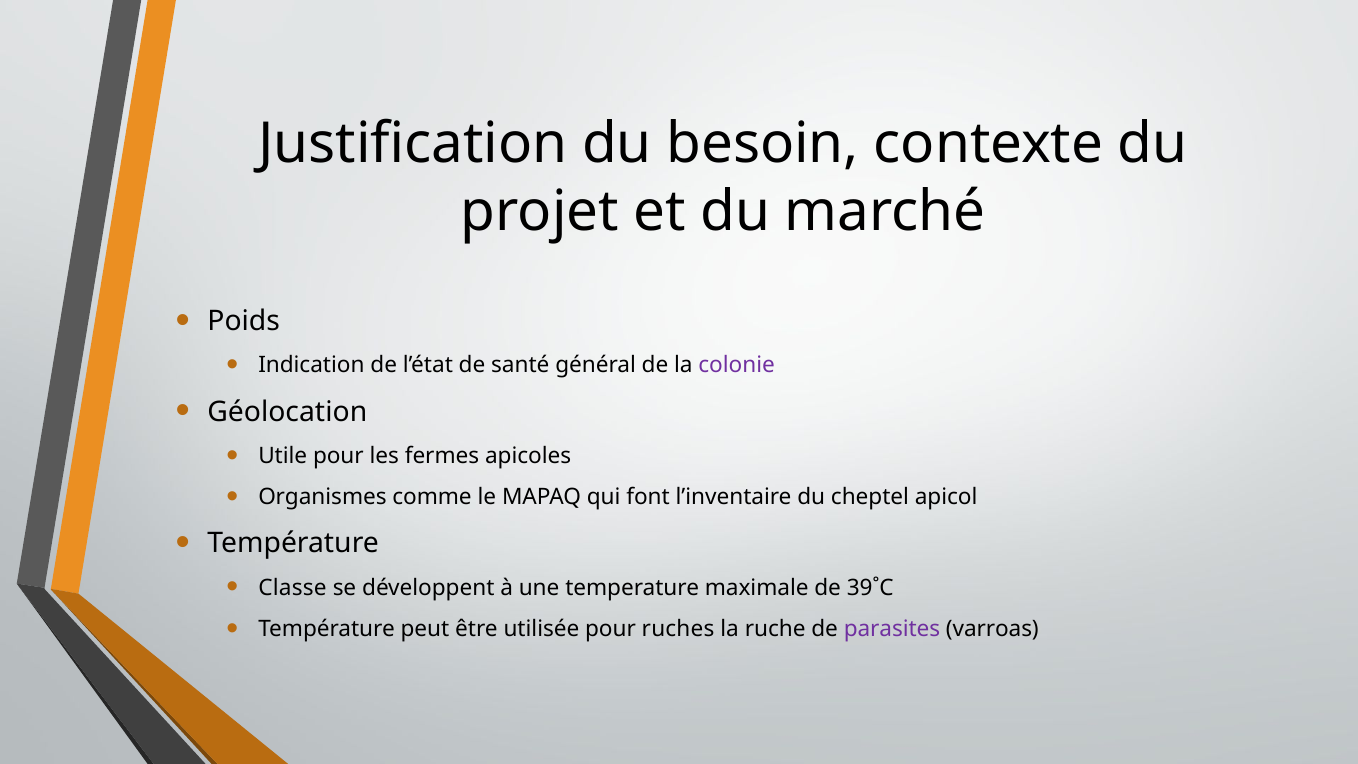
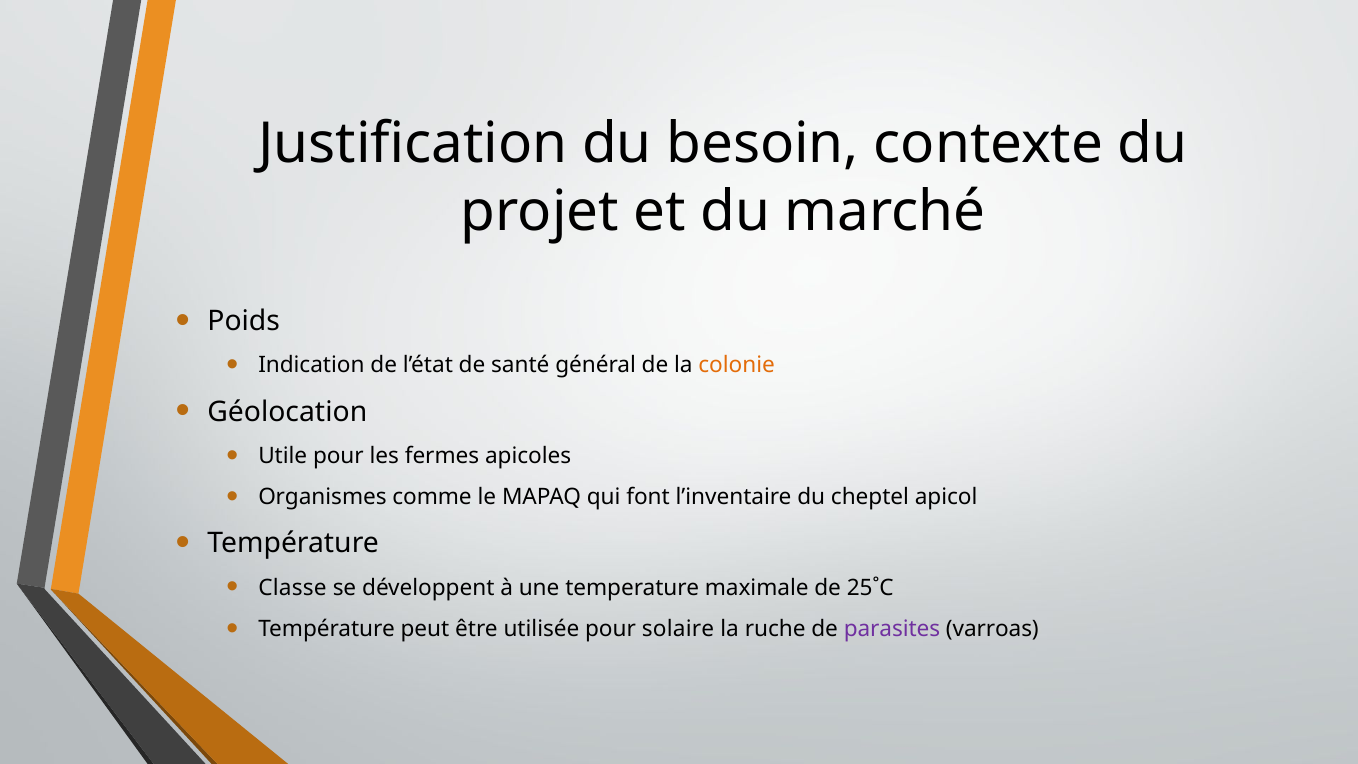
colonie colour: purple -> orange (737, 365)
39˚C: 39˚C -> 25˚C (870, 588)
ruches: ruches -> solaire (678, 629)
